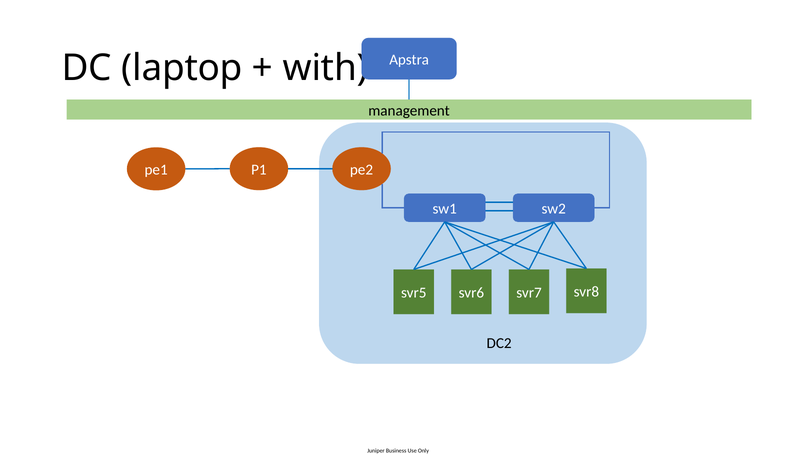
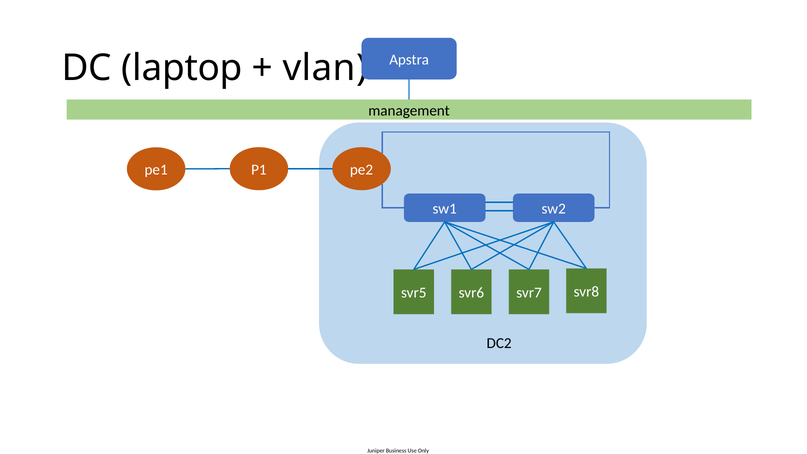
with: with -> vlan (325, 68)
